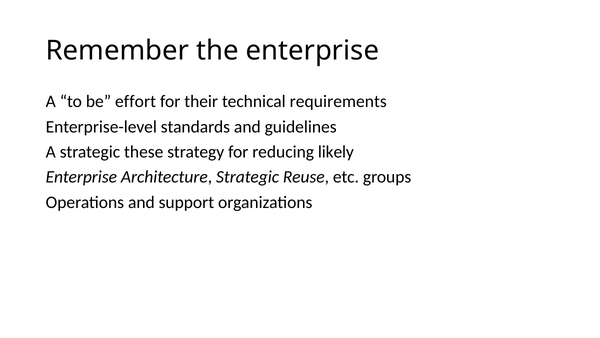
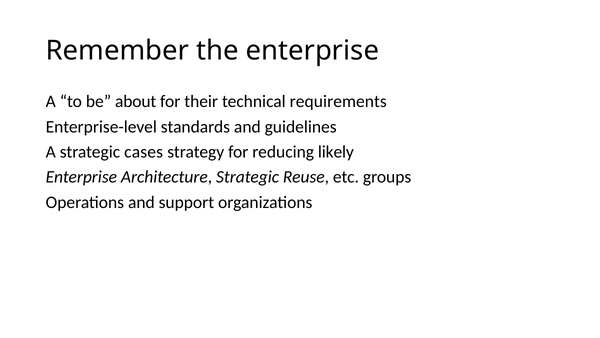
effort: effort -> about (136, 101)
these: these -> cases (144, 152)
